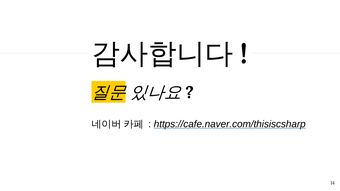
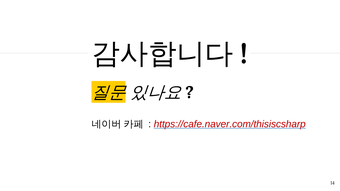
https://cafe.naver.com/thisiscsharp colour: black -> red (230, 124)
